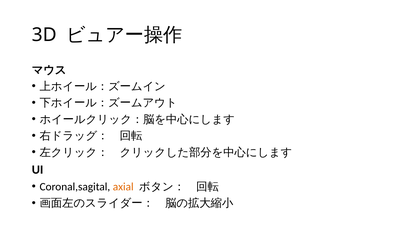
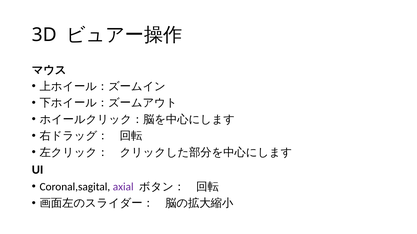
axial colour: orange -> purple (123, 187)
